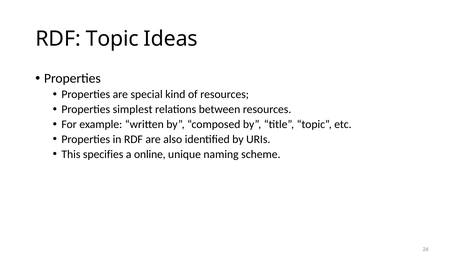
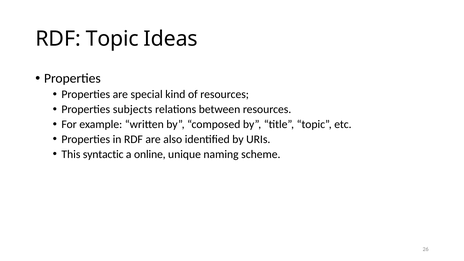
simplest: simplest -> subjects (133, 109)
specifies: specifies -> syntactic (103, 154)
